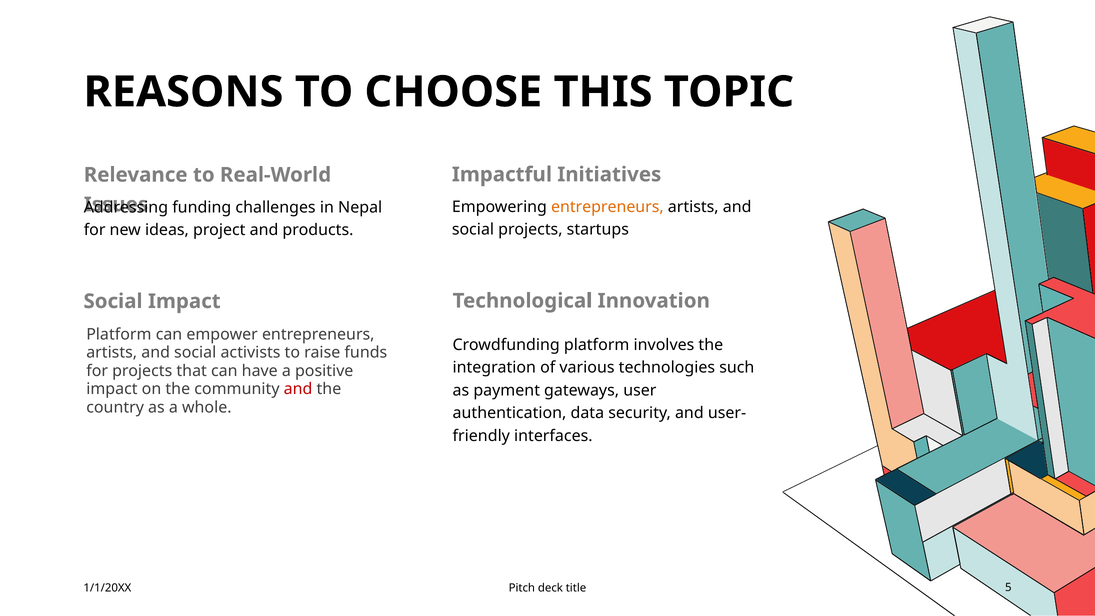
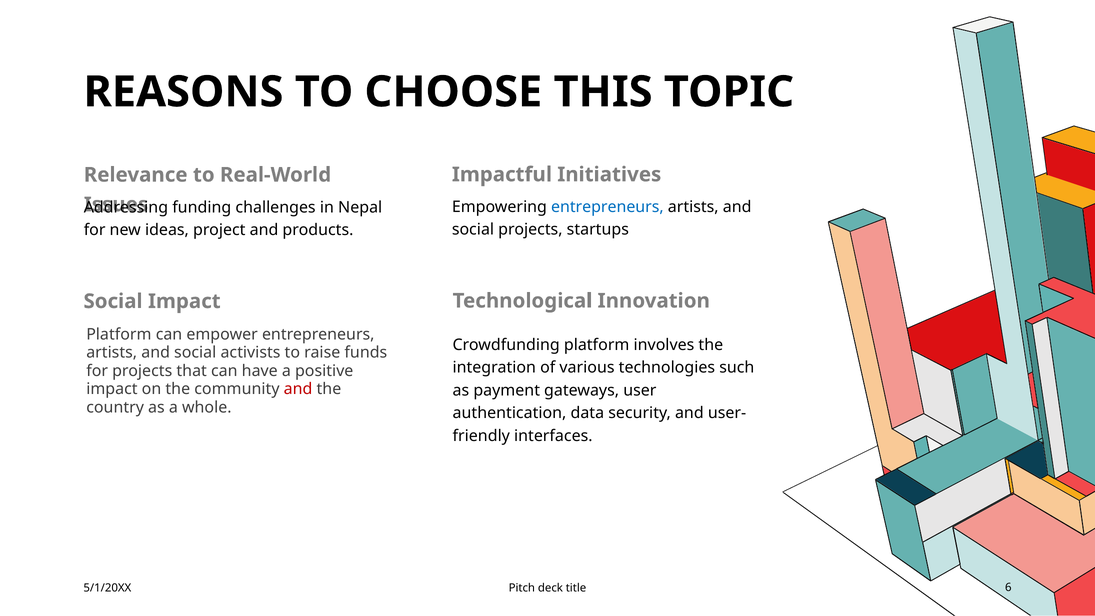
entrepreneurs colour: orange -> blue (607, 207)
1/1/20XX: 1/1/20XX -> 5/1/20XX (107, 588)
5: 5 -> 6 (1008, 587)
